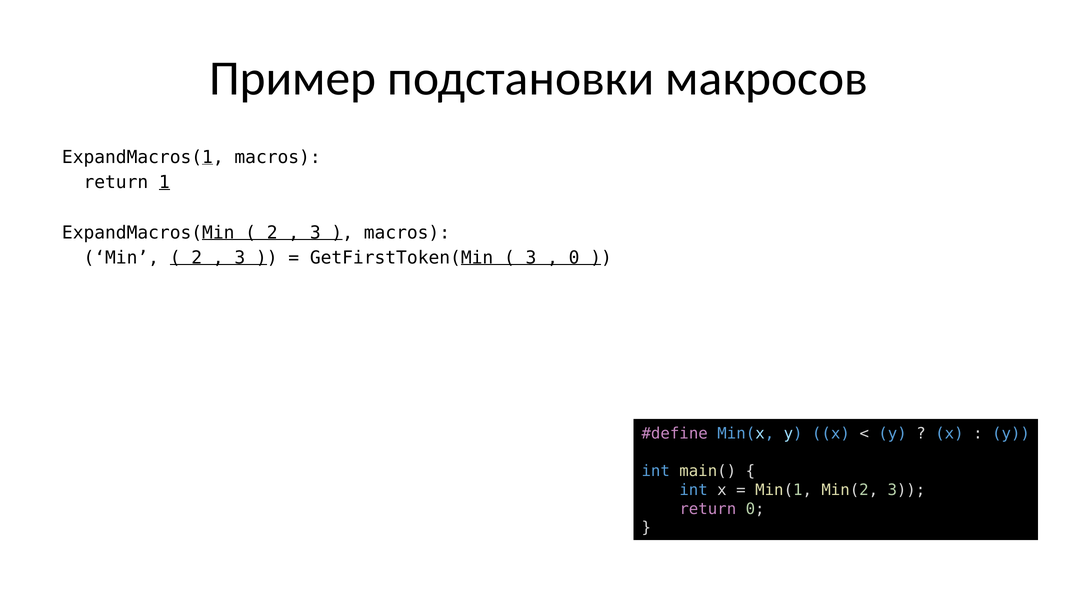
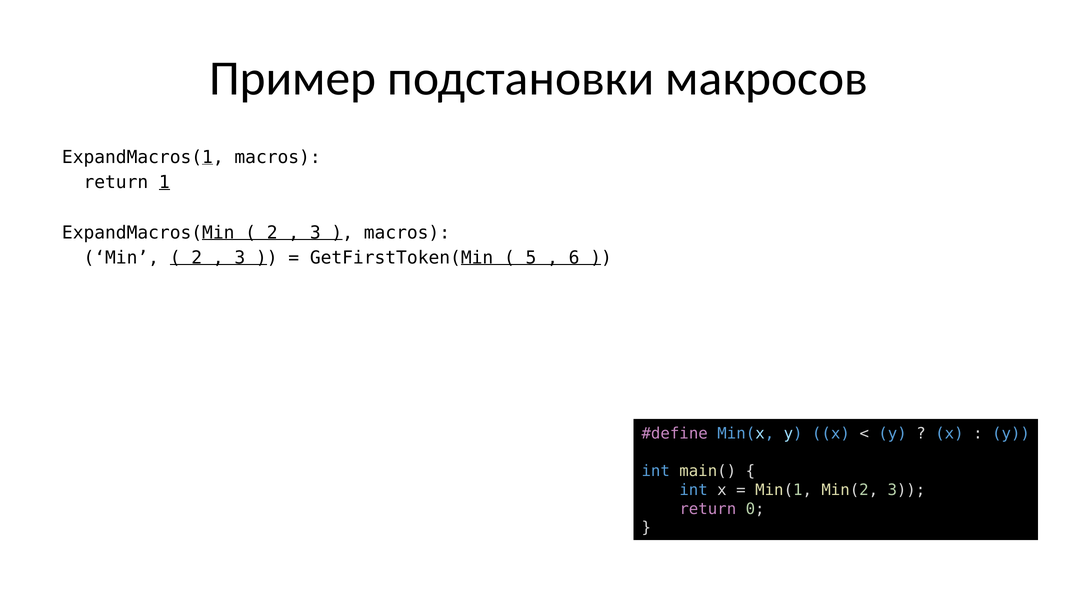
3: 3 -> 5 (531, 258)
0: 0 -> 6 (574, 258)
